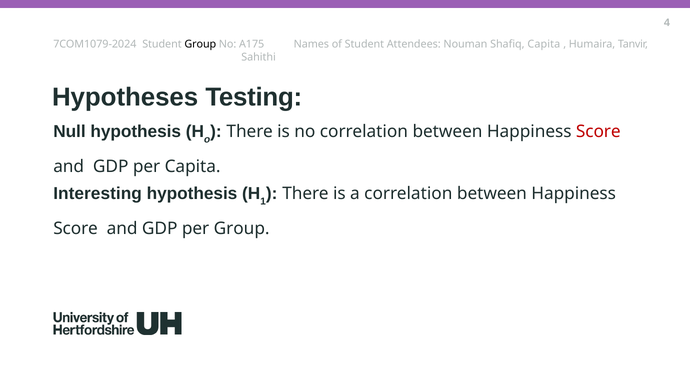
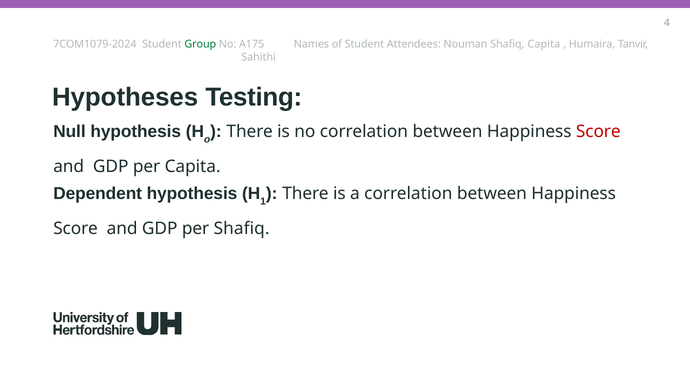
Group colour: black -> green (200, 44)
Interesting: Interesting -> Dependent (98, 194)
per Group: Group -> Shafiq (242, 229)
